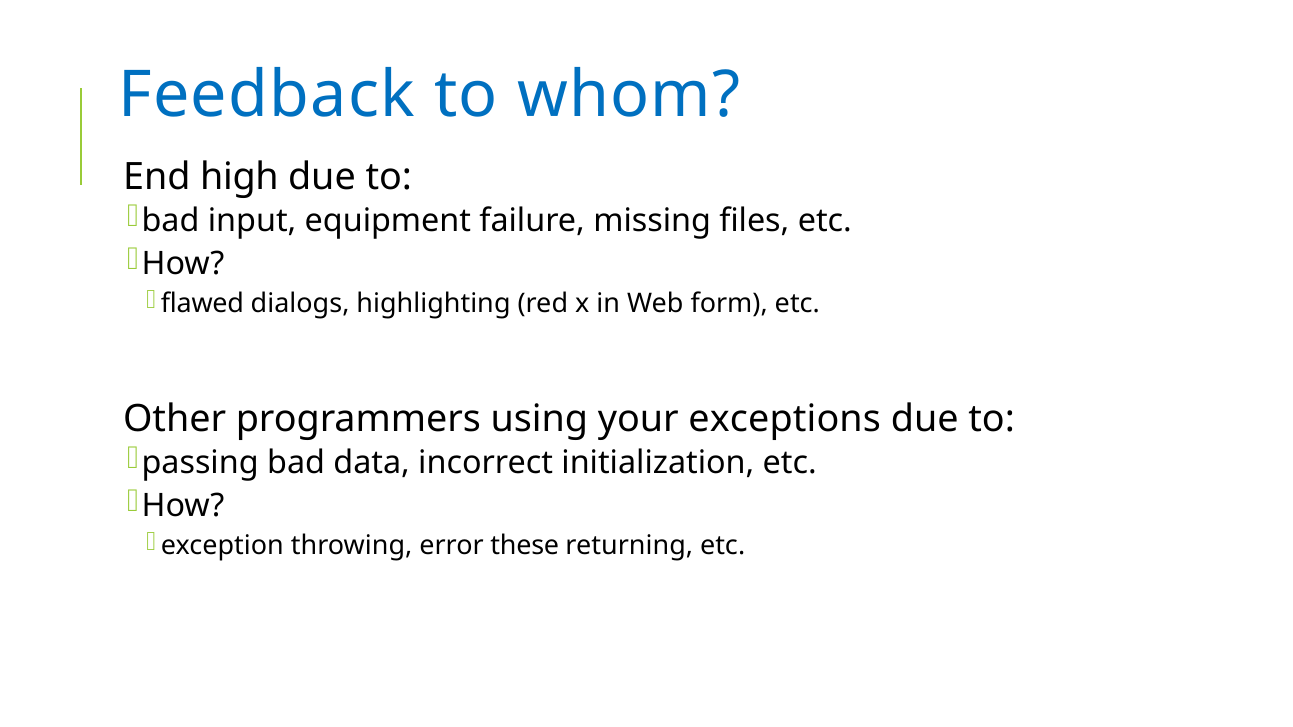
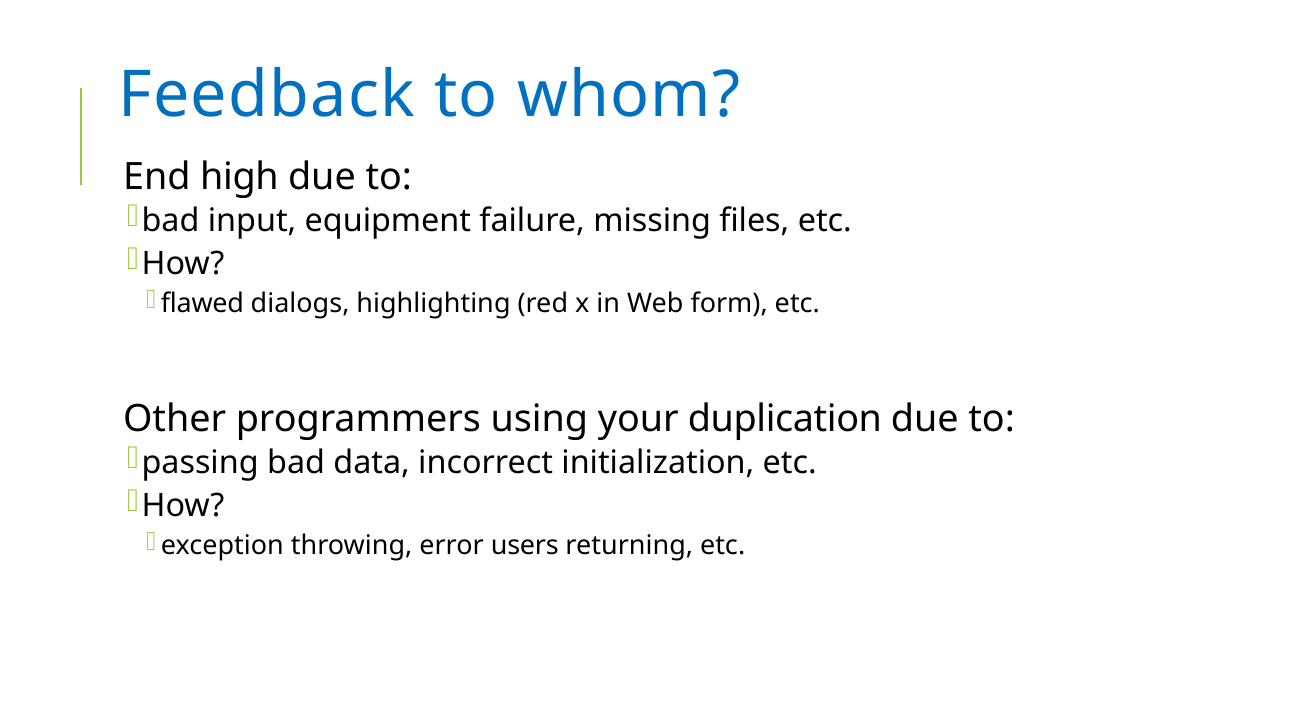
exceptions: exceptions -> duplication (785, 420)
these: these -> users (525, 546)
